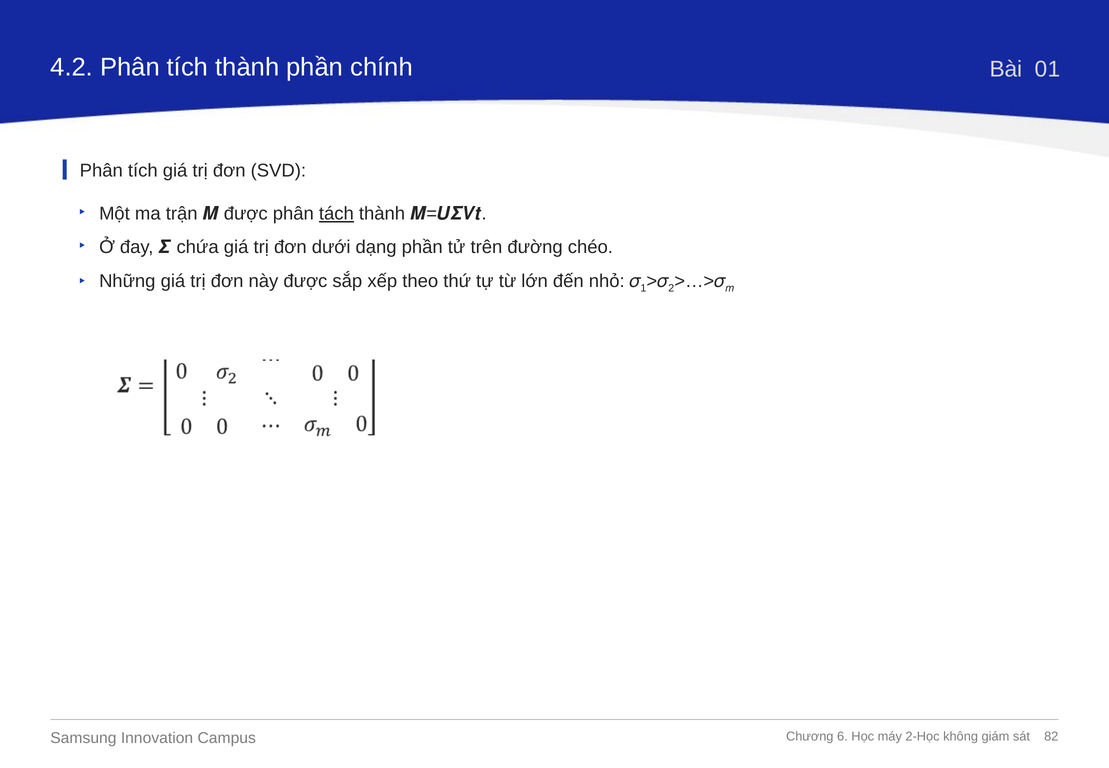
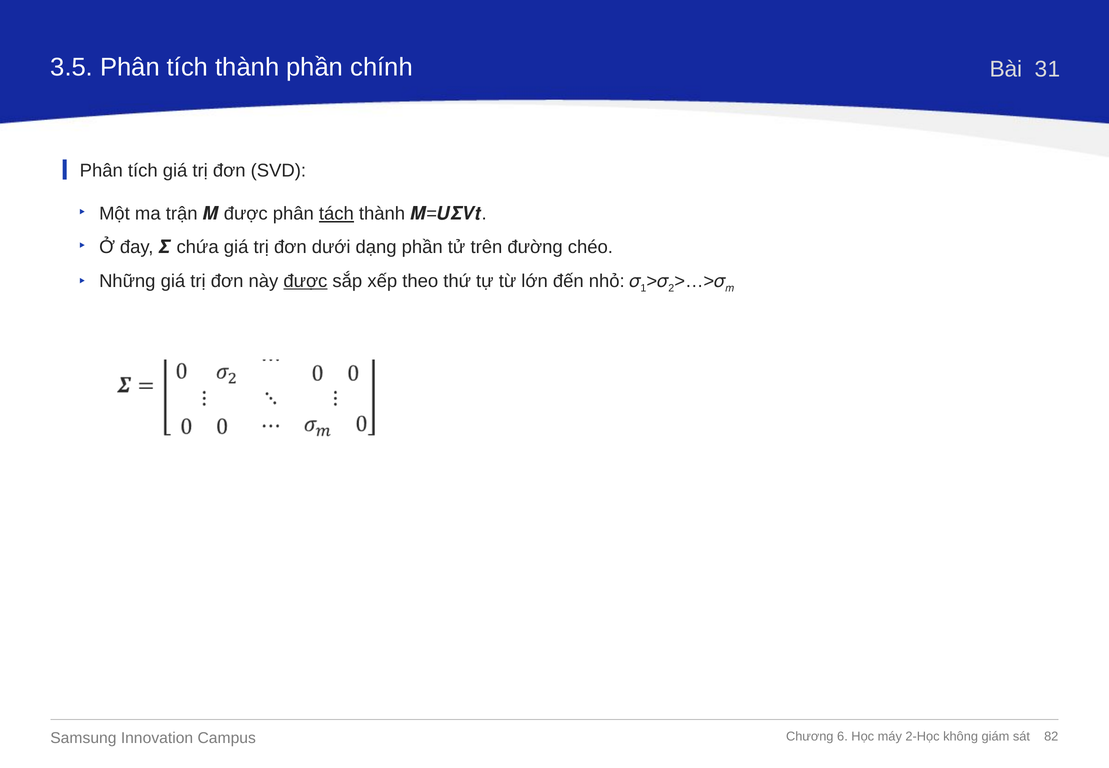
4.2: 4.2 -> 3.5 (72, 68)
01: 01 -> 31 (1048, 69)
được underline: none -> present (305, 281)
